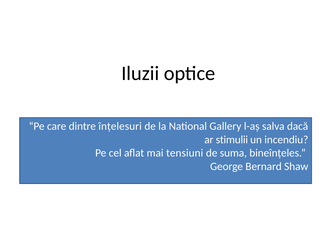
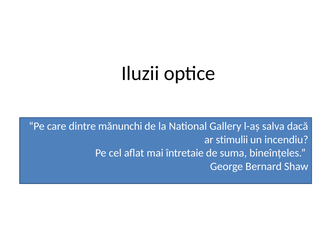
înțelesuri: înțelesuri -> mănunchi (120, 126)
tensiuni: tensiuni -> întretaie (185, 153)
